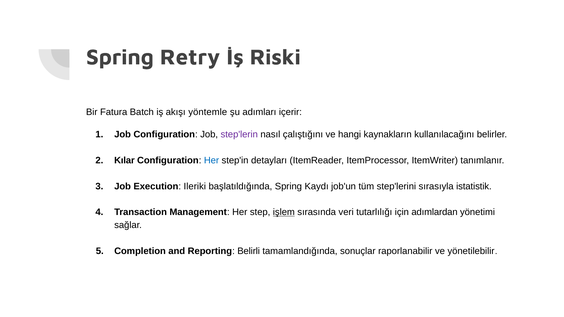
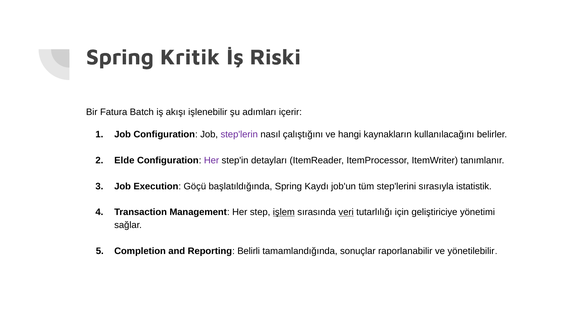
Retry: Retry -> Kritik (190, 57)
yöntemle: yöntemle -> işlenebilir (208, 112)
Kılar: Kılar -> Elde (124, 160)
Her colour: blue -> purple (212, 160)
Ileriki: Ileriki -> Göçü (195, 186)
veri underline: none -> present (346, 212)
adımlardan: adımlardan -> geliştiriciye (434, 212)
